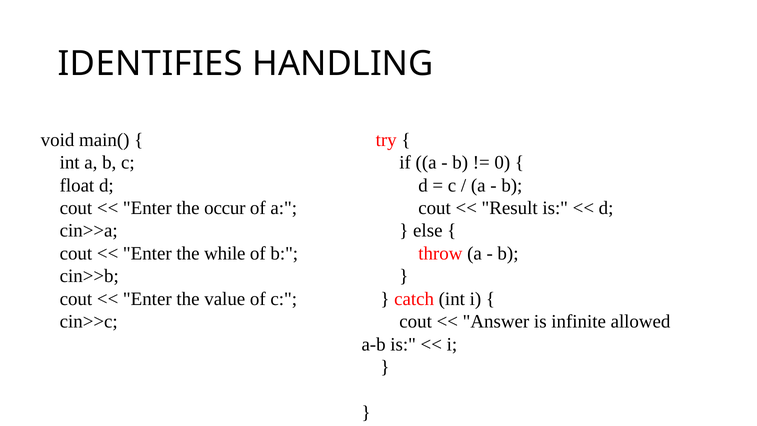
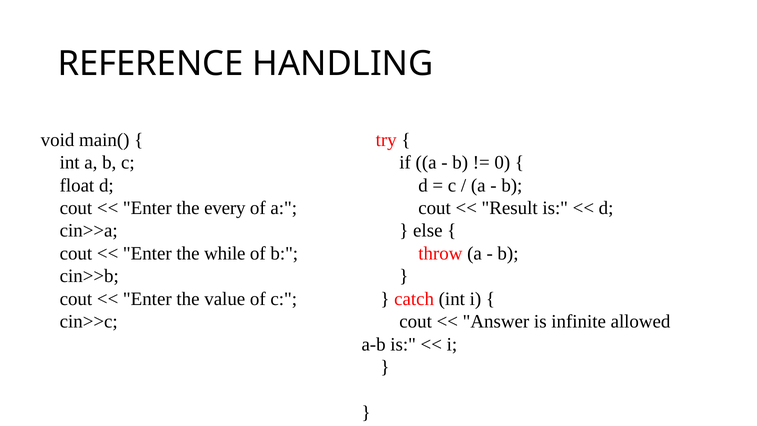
IDENTIFIES: IDENTIFIES -> REFERENCE (151, 64)
occur: occur -> every (225, 208)
